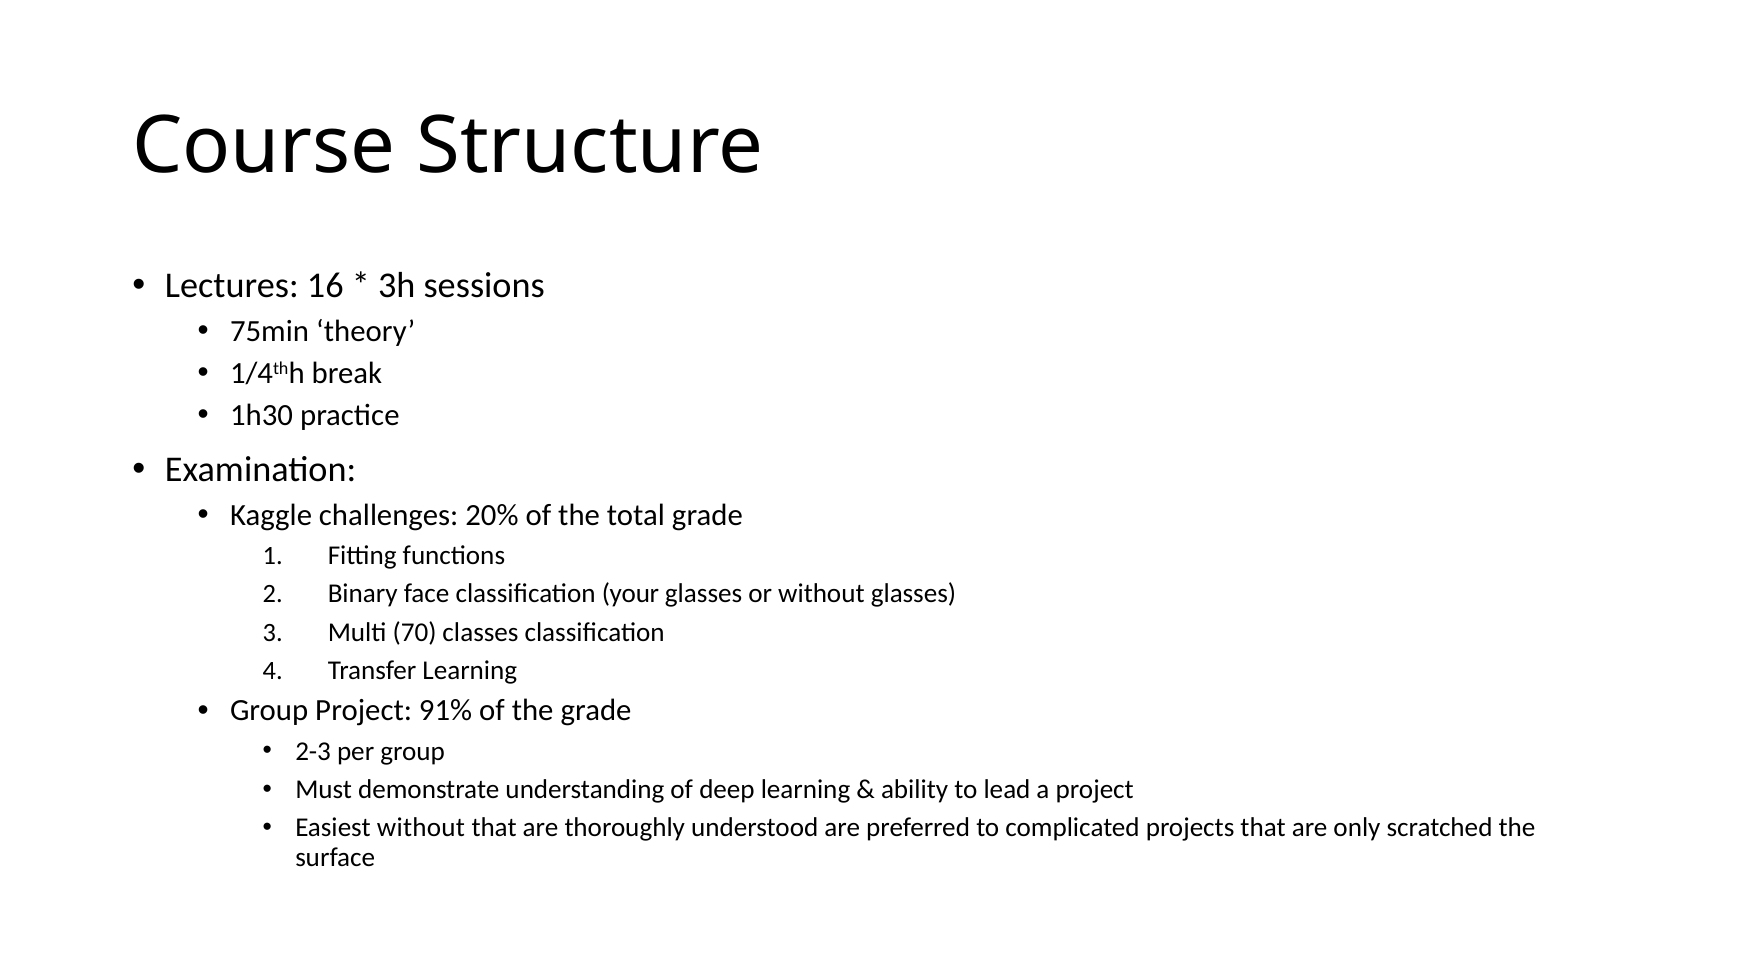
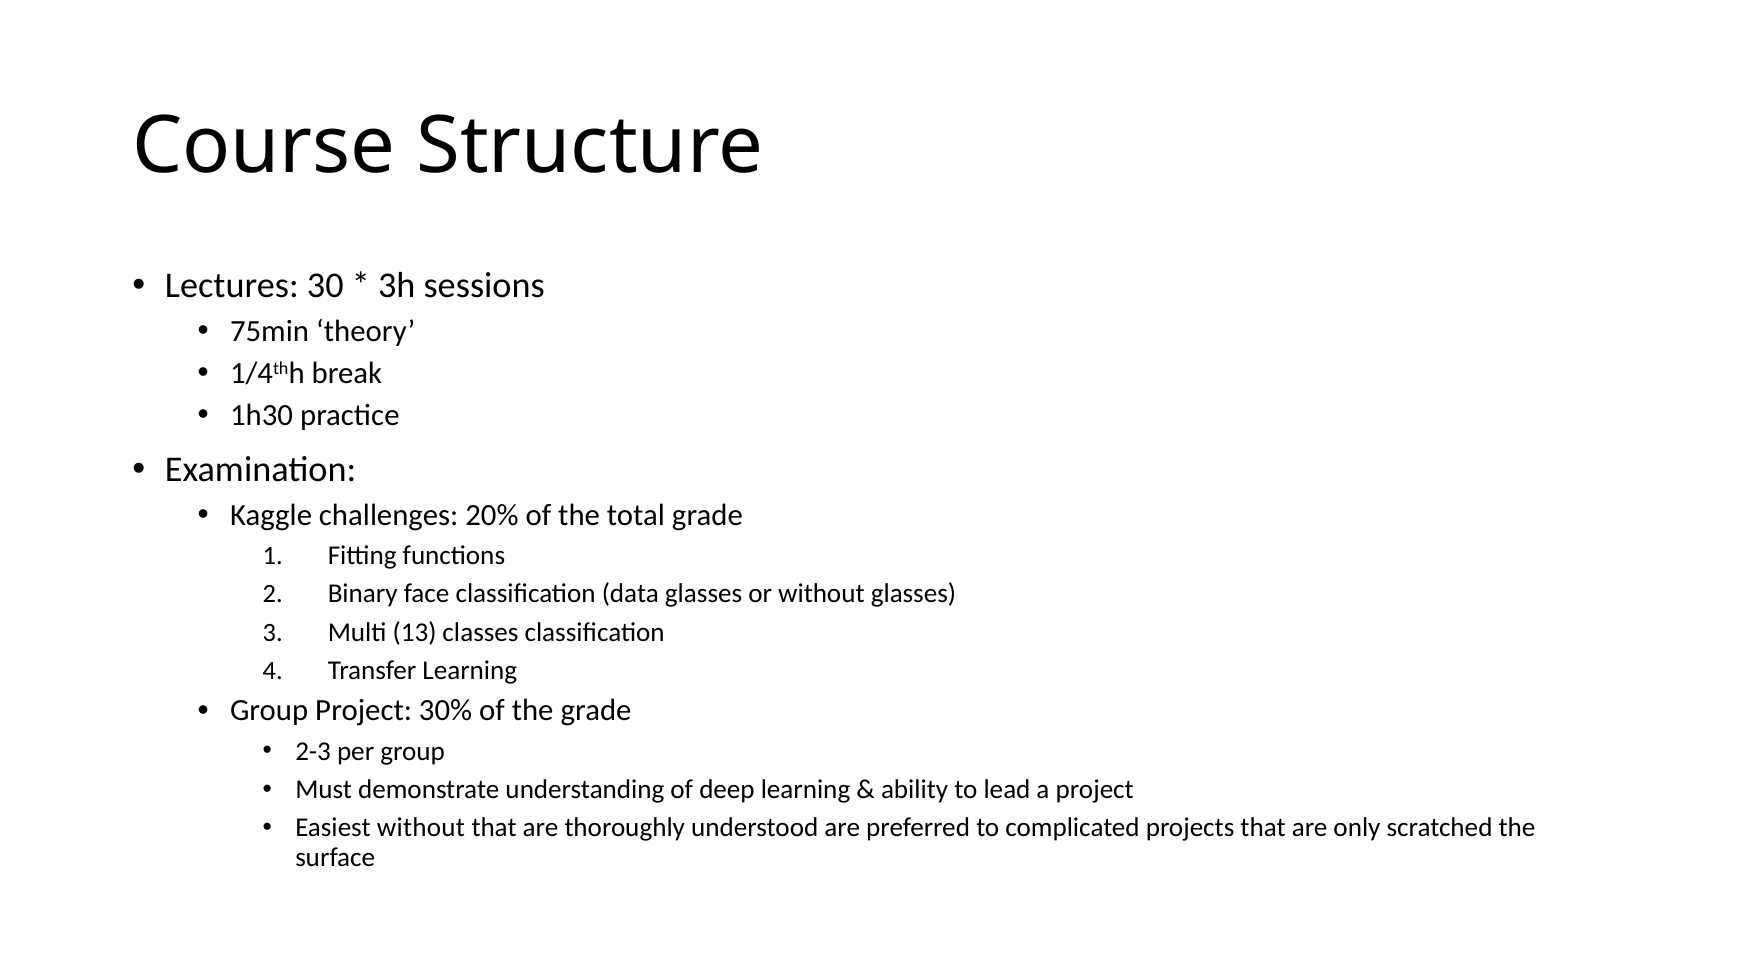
16: 16 -> 30 (325, 286)
your: your -> data (630, 594)
70: 70 -> 13 (415, 632)
91%: 91% -> 30% (446, 711)
